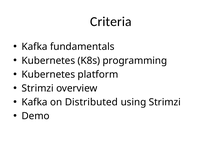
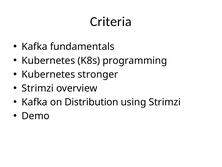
platform: platform -> stronger (98, 74)
Distributed: Distributed -> Distribution (91, 102)
